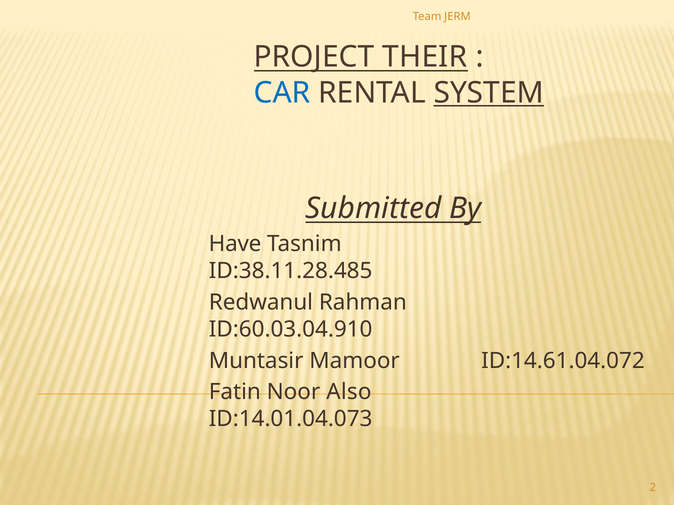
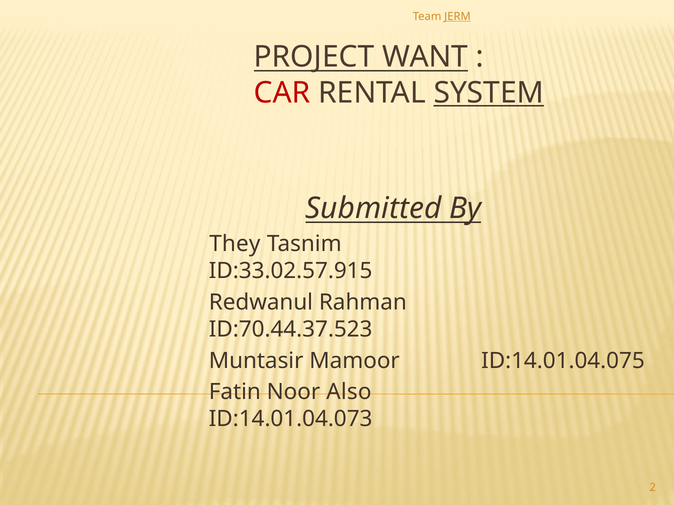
JERM underline: none -> present (457, 16)
THEIR: THEIR -> WANT (425, 57)
CAR colour: blue -> red (282, 93)
Have: Have -> They (235, 244)
ID:38.11.28.485: ID:38.11.28.485 -> ID:33.02.57.915 (291, 271)
ID:60.03.04.910: ID:60.03.04.910 -> ID:70.44.37.523 (291, 330)
ID:14.61.04.072: ID:14.61.04.072 -> ID:14.01.04.075 (563, 361)
